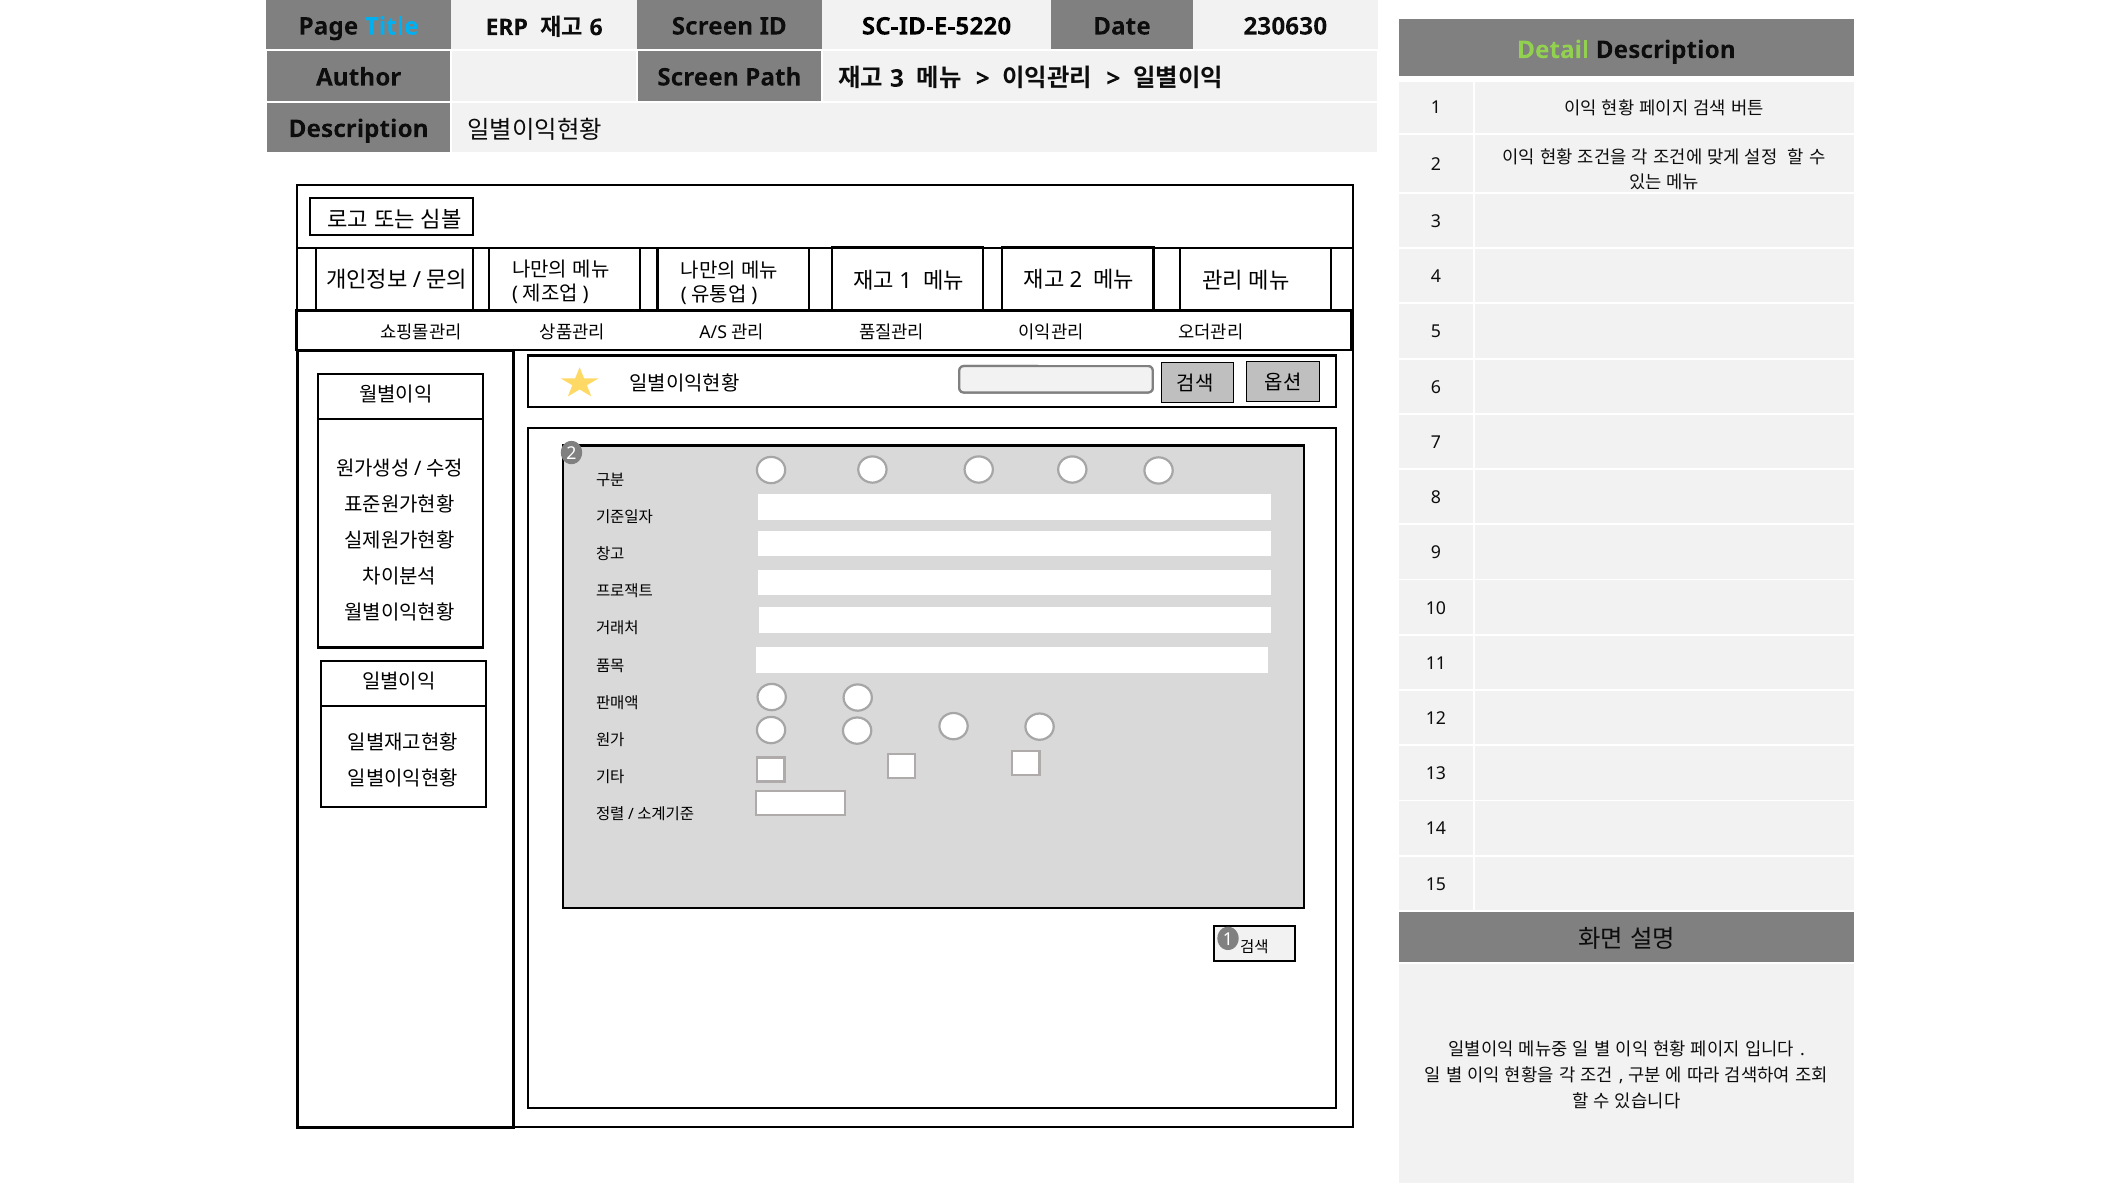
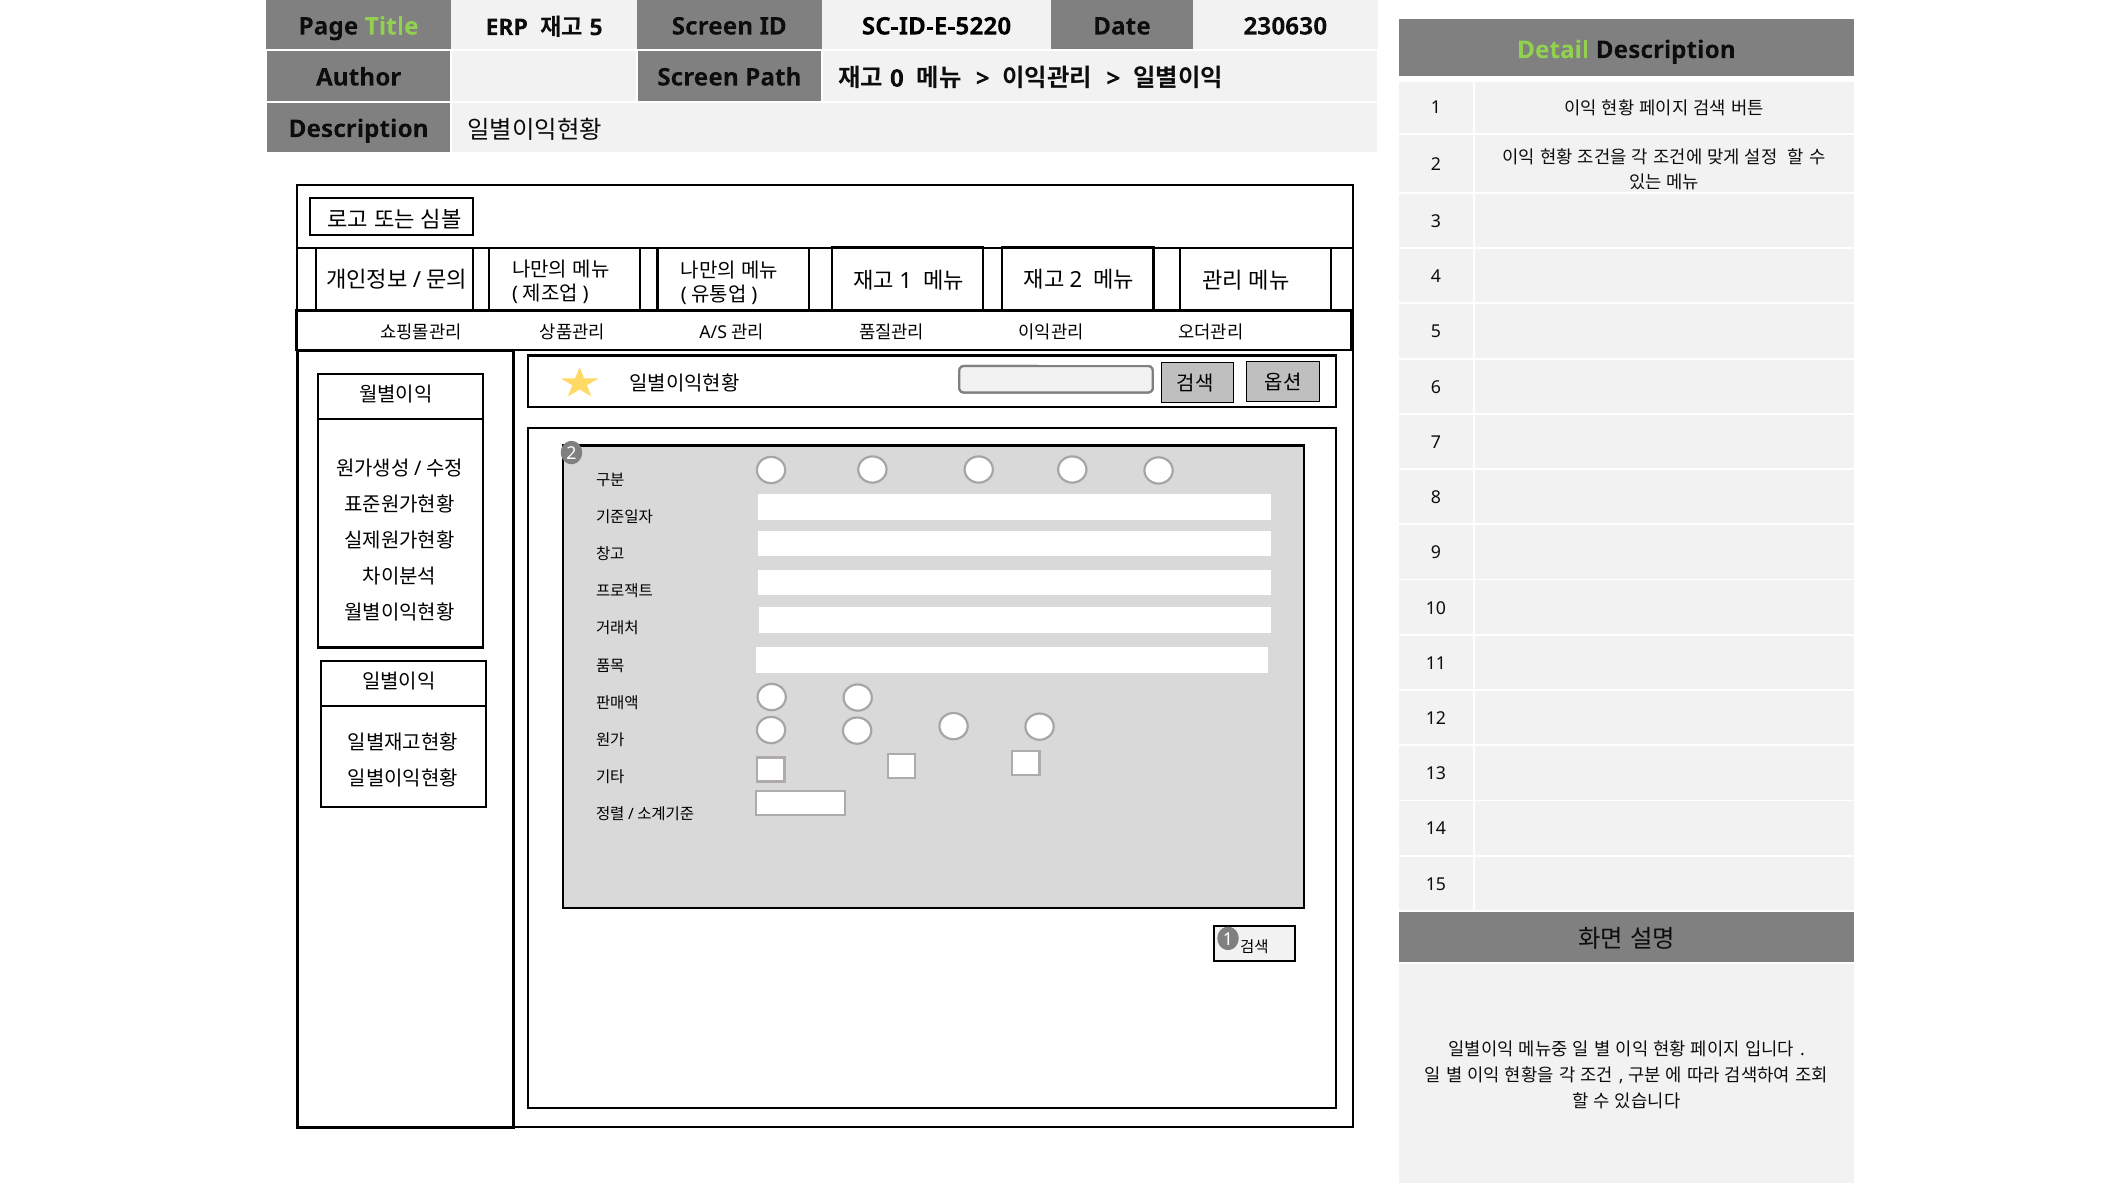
Title colour: light blue -> light green (392, 27)
6: 6 -> 5 (596, 28)
3: 3 -> 0 (897, 79)
